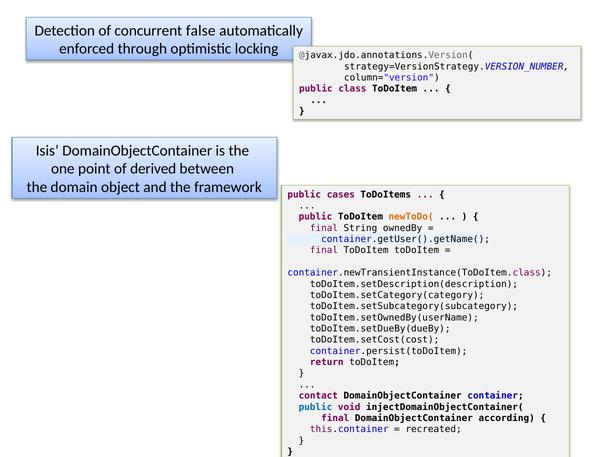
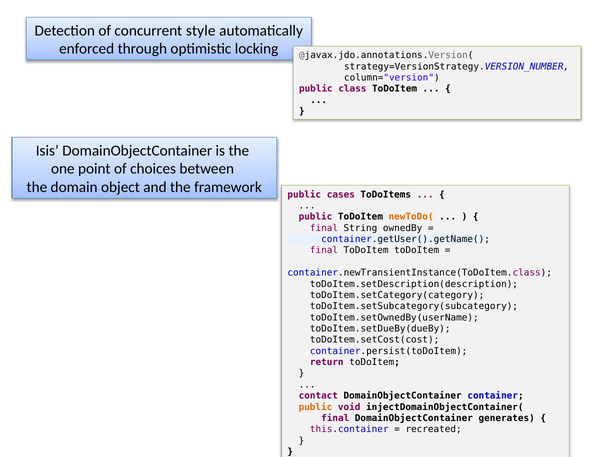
false: false -> style (201, 31)
derived: derived -> choices (153, 169)
public colour: blue -> orange (315, 407)
according: according -> generates (507, 419)
